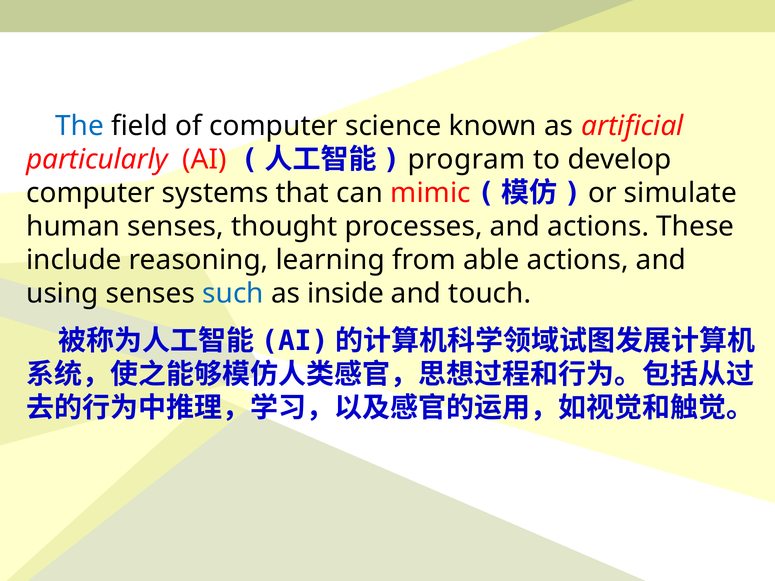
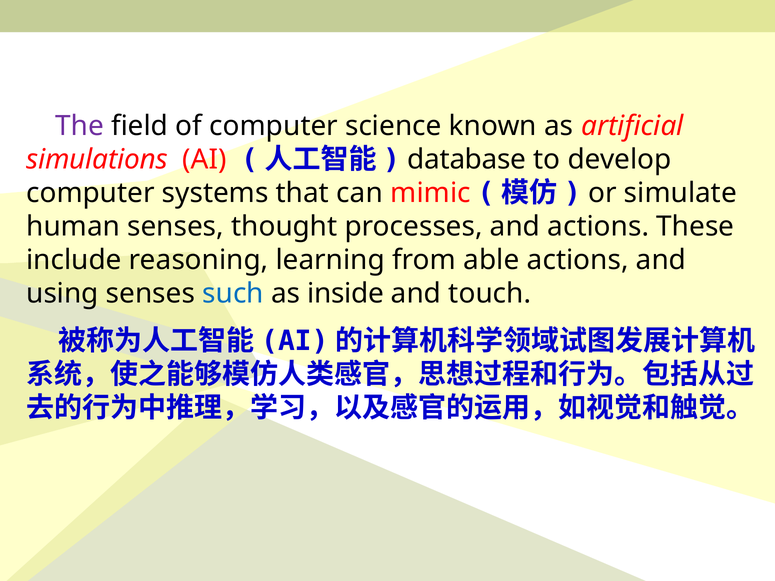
The colour: blue -> purple (80, 126)
particularly: particularly -> simulations (97, 159)
program: program -> database (467, 159)
